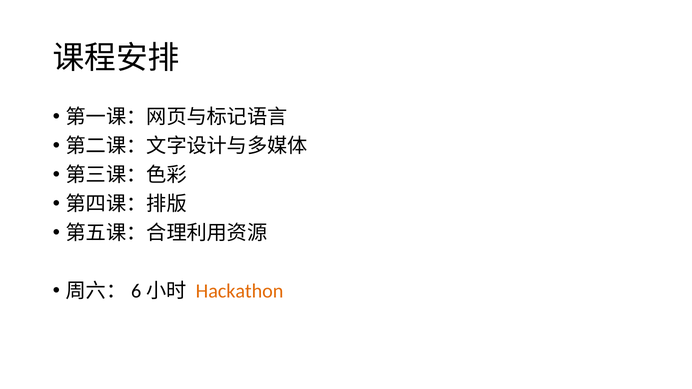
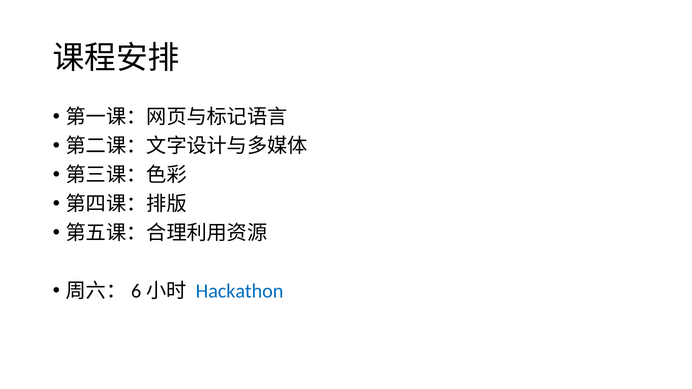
Hackathon colour: orange -> blue (240, 291)
